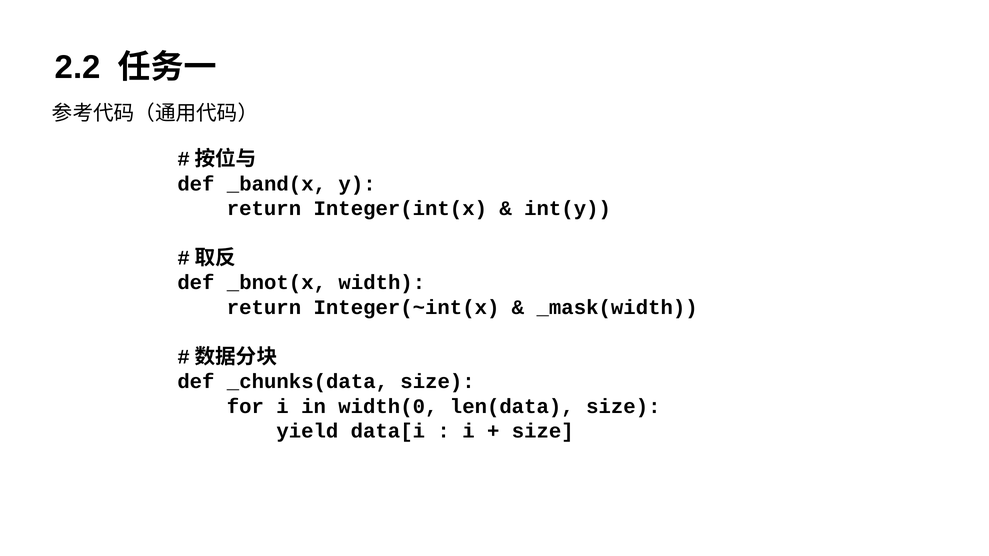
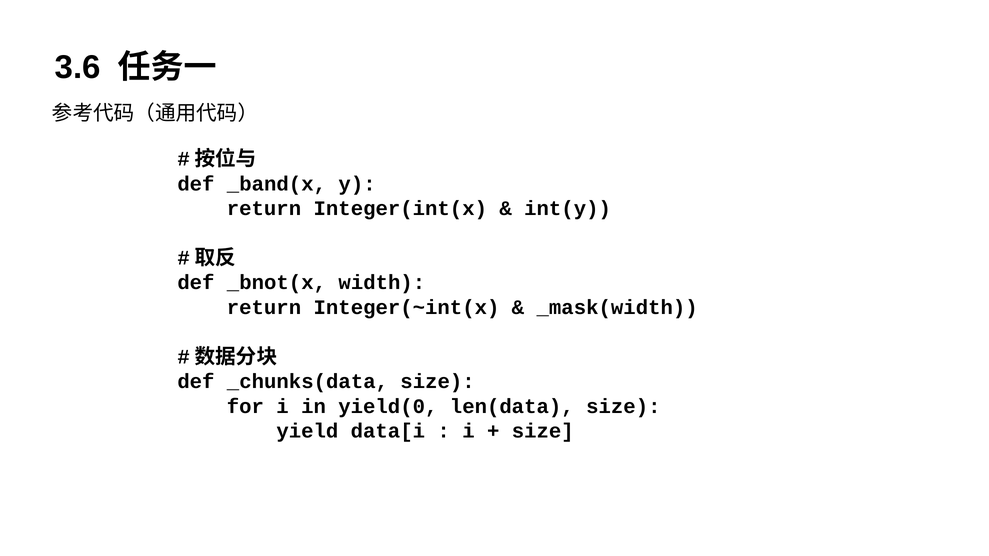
2.2: 2.2 -> 3.6 (78, 68)
width(0: width(0 -> yield(0 (388, 406)
